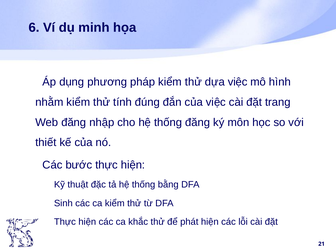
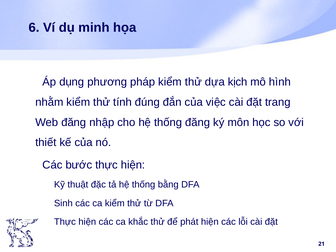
dựa việc: việc -> kịch (238, 82)
